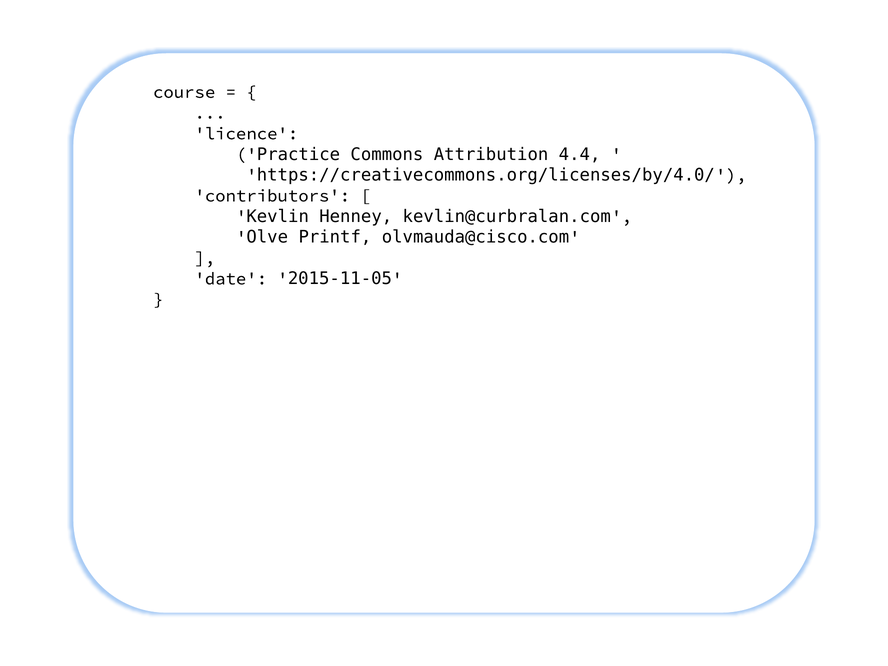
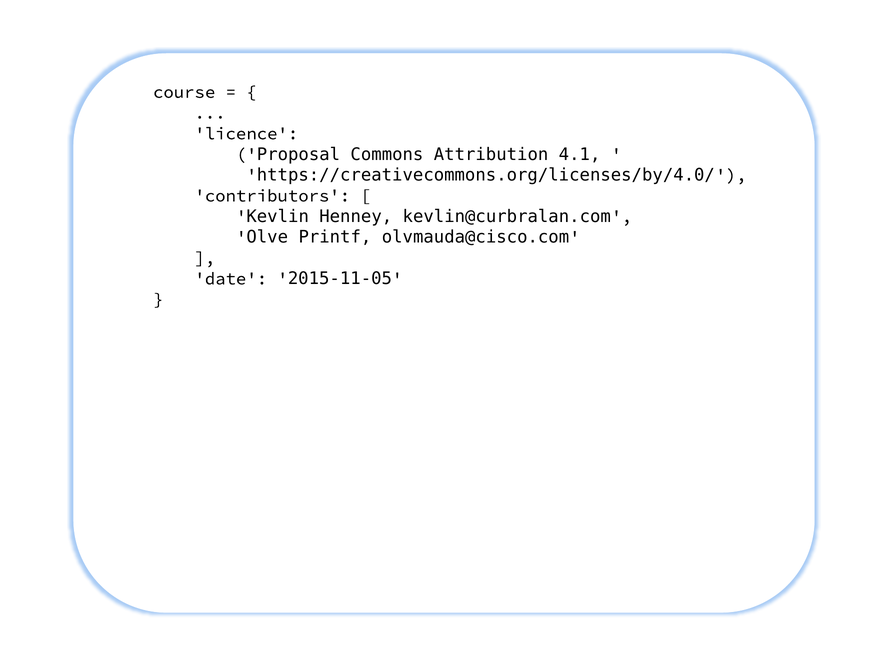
Practice: Practice -> Proposal (298, 154)
4.4: 4.4 -> 4.1 (580, 154)
